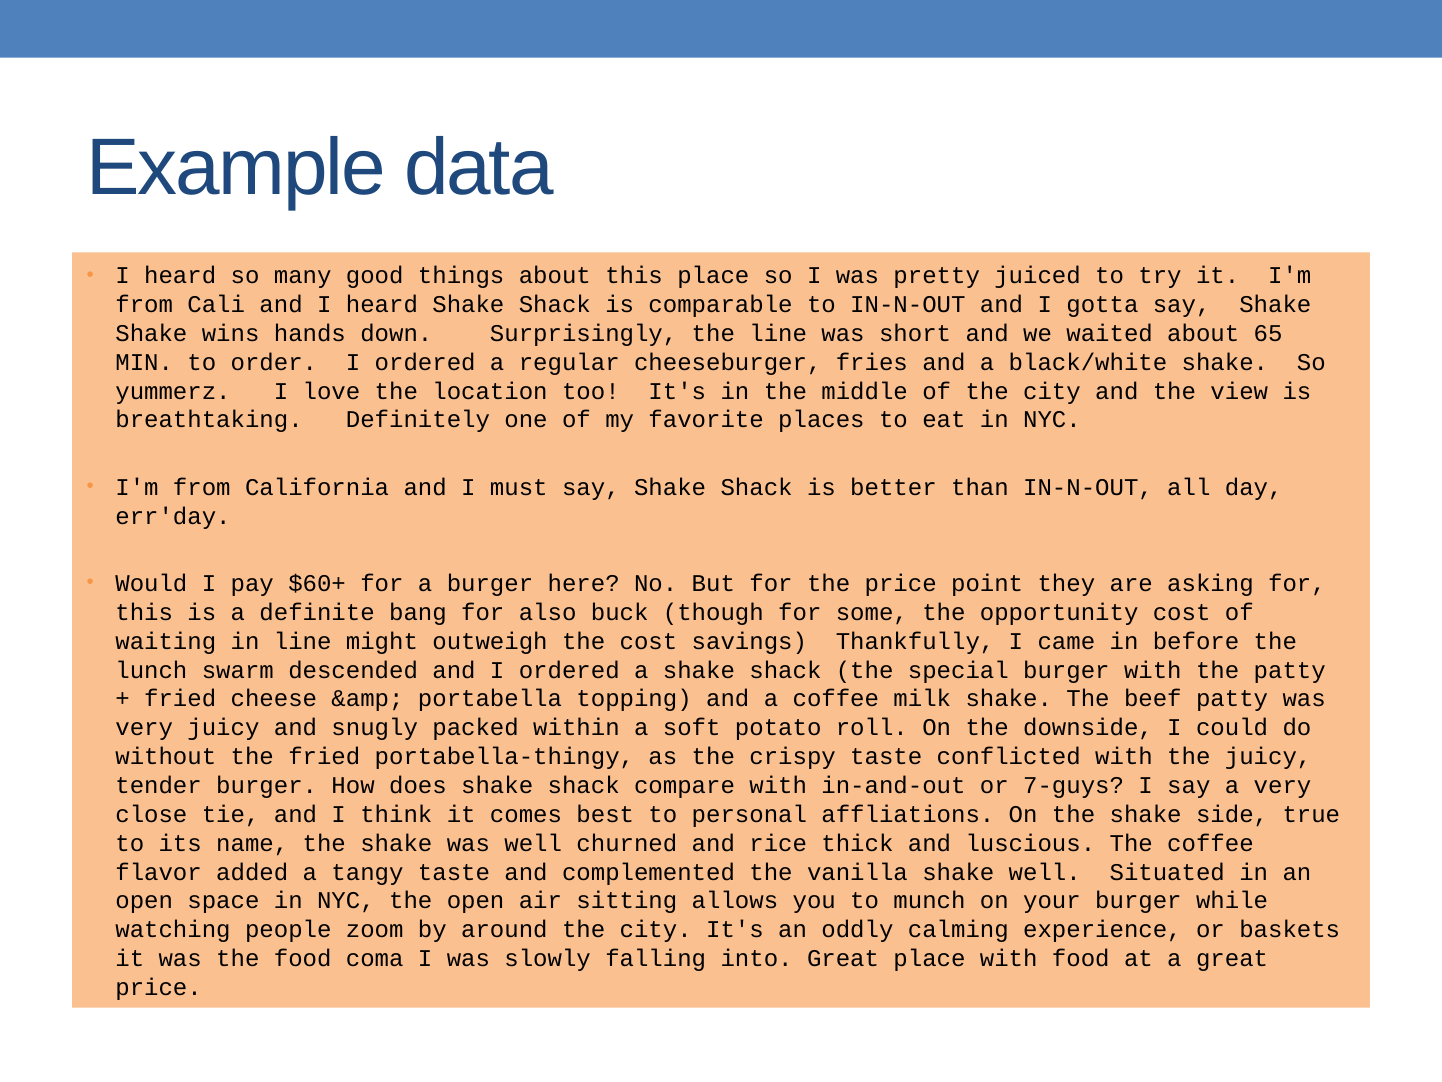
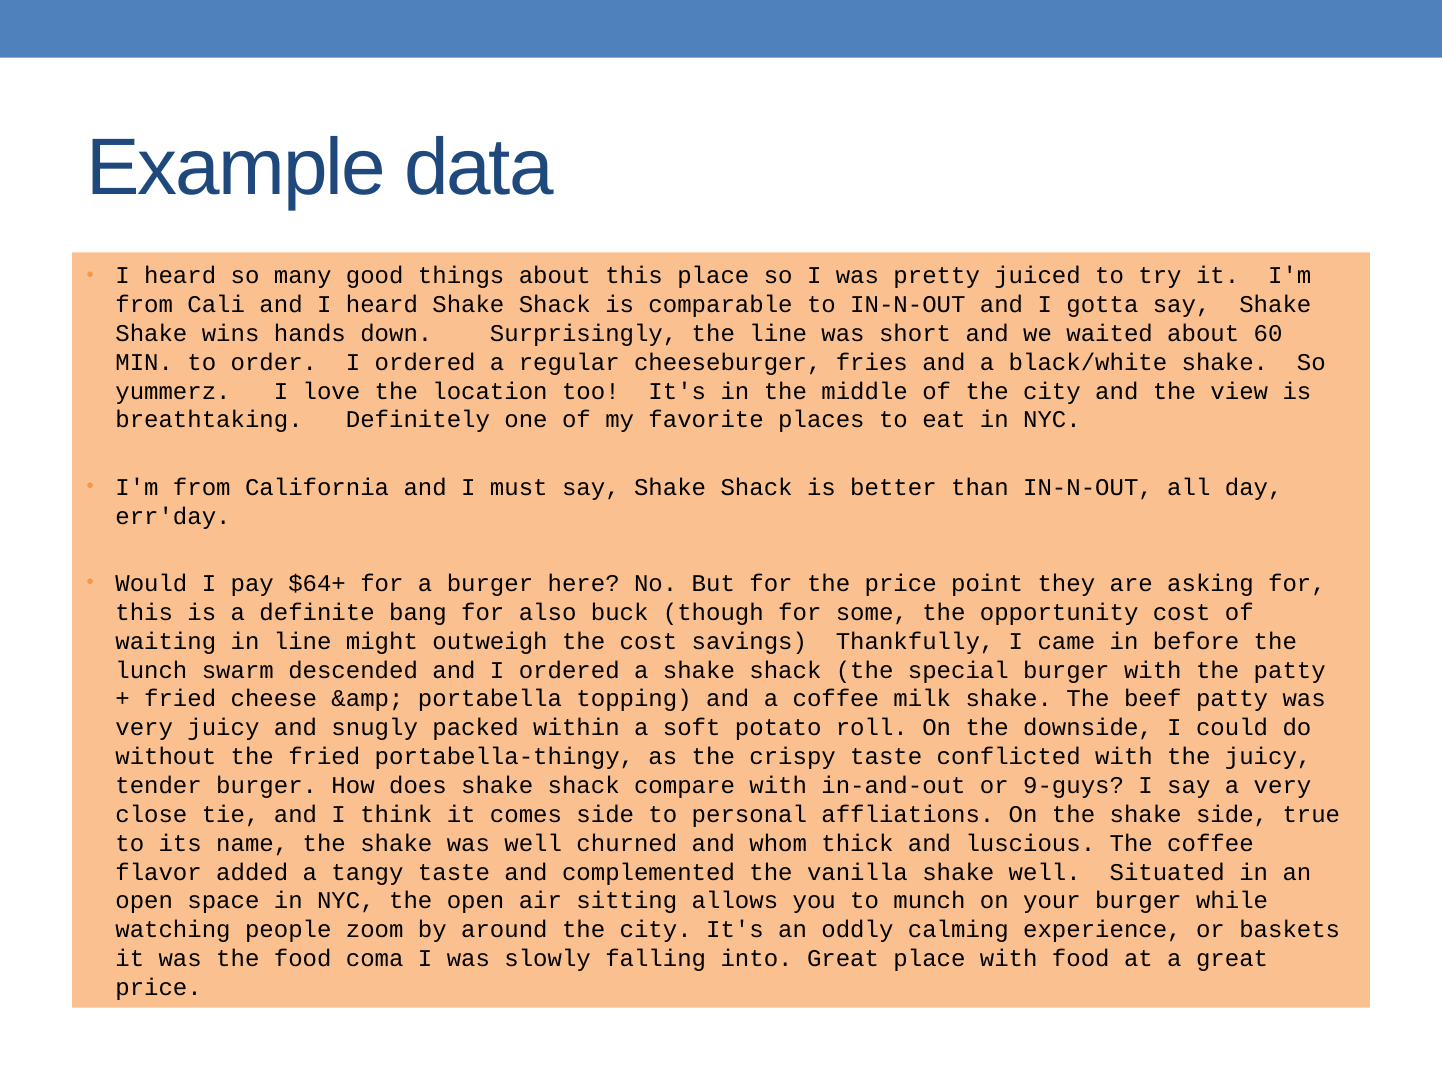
65: 65 -> 60 (1268, 333)
$60+: $60+ -> $64+ (317, 583)
7-guys: 7-guys -> 9-guys (1074, 785)
comes best: best -> side (605, 814)
rice: rice -> whom (778, 843)
